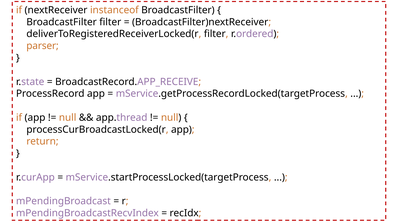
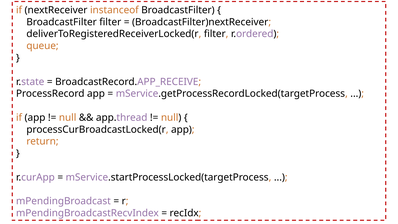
parser: parser -> queue (42, 46)
